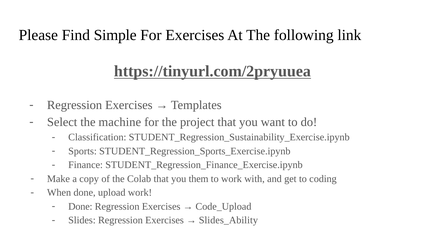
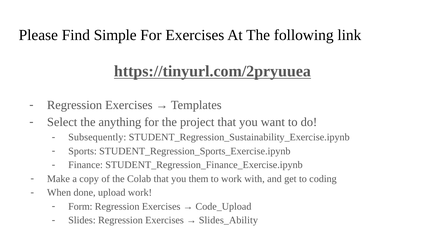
machine: machine -> anything (120, 122)
Classification: Classification -> Subsequently (97, 137)
Done: Done -> Form (80, 206)
